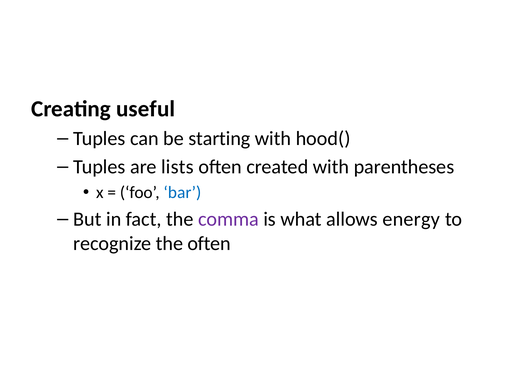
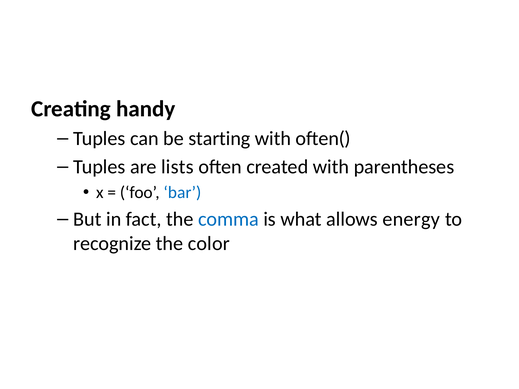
useful: useful -> handy (146, 109)
hood(: hood( -> often( (323, 139)
comma colour: purple -> blue (228, 219)
the often: often -> color (209, 244)
